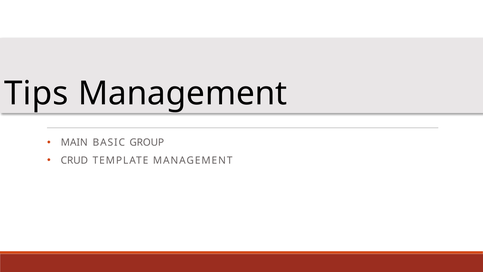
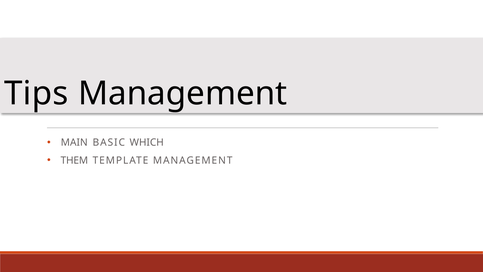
GROUP: GROUP -> WHICH (147, 142)
CRUD: CRUD -> THEM (74, 160)
